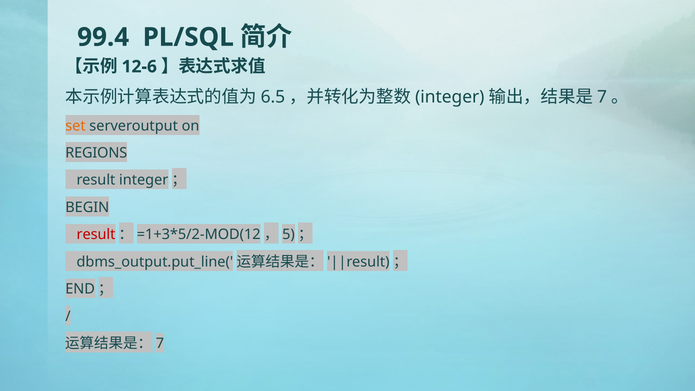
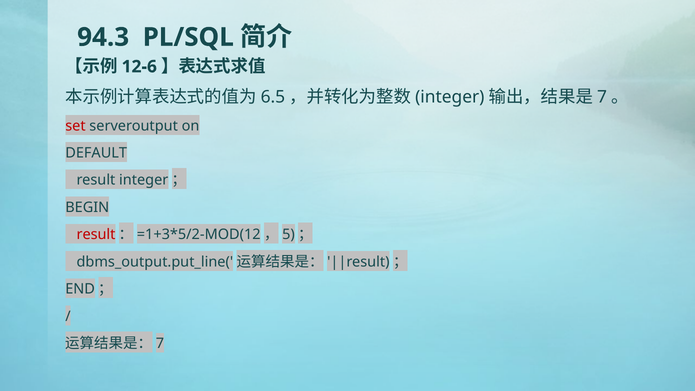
99.4: 99.4 -> 94.3 (103, 37)
set colour: orange -> red (75, 126)
REGIONS: REGIONS -> DEFAULT (96, 153)
